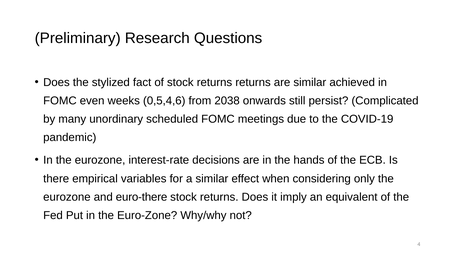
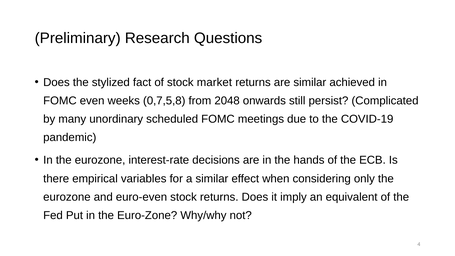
of stock returns: returns -> market (214, 82)
0,5,4,6: 0,5,4,6 -> 0,7,5,8 (164, 101)
2038: 2038 -> 2048 (227, 101)
euro-there: euro-there -> euro-even (142, 197)
